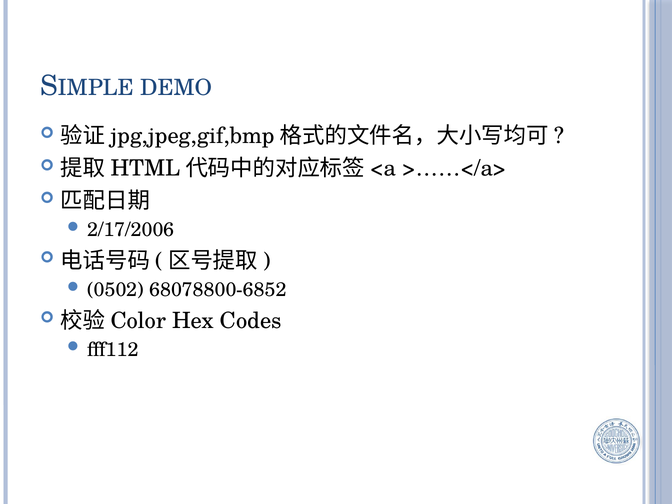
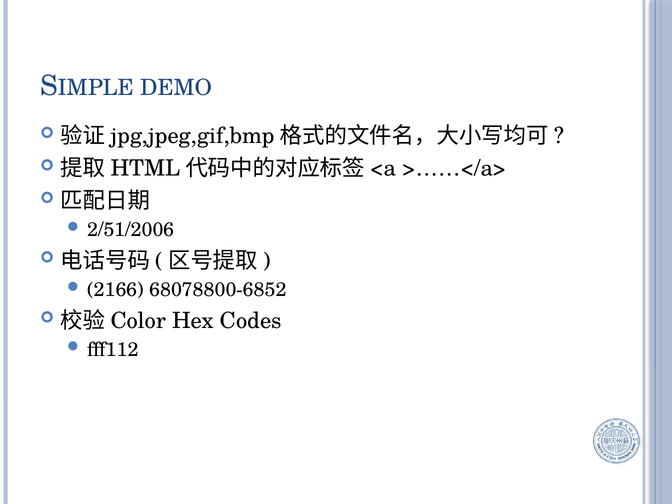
2/17/2006: 2/17/2006 -> 2/51/2006 (131, 230)
0502: 0502 -> 2166 (116, 290)
